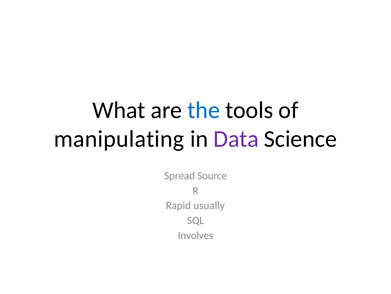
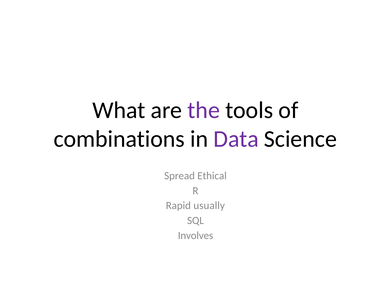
the colour: blue -> purple (204, 110)
manipulating: manipulating -> combinations (119, 139)
Source: Source -> Ethical (212, 175)
